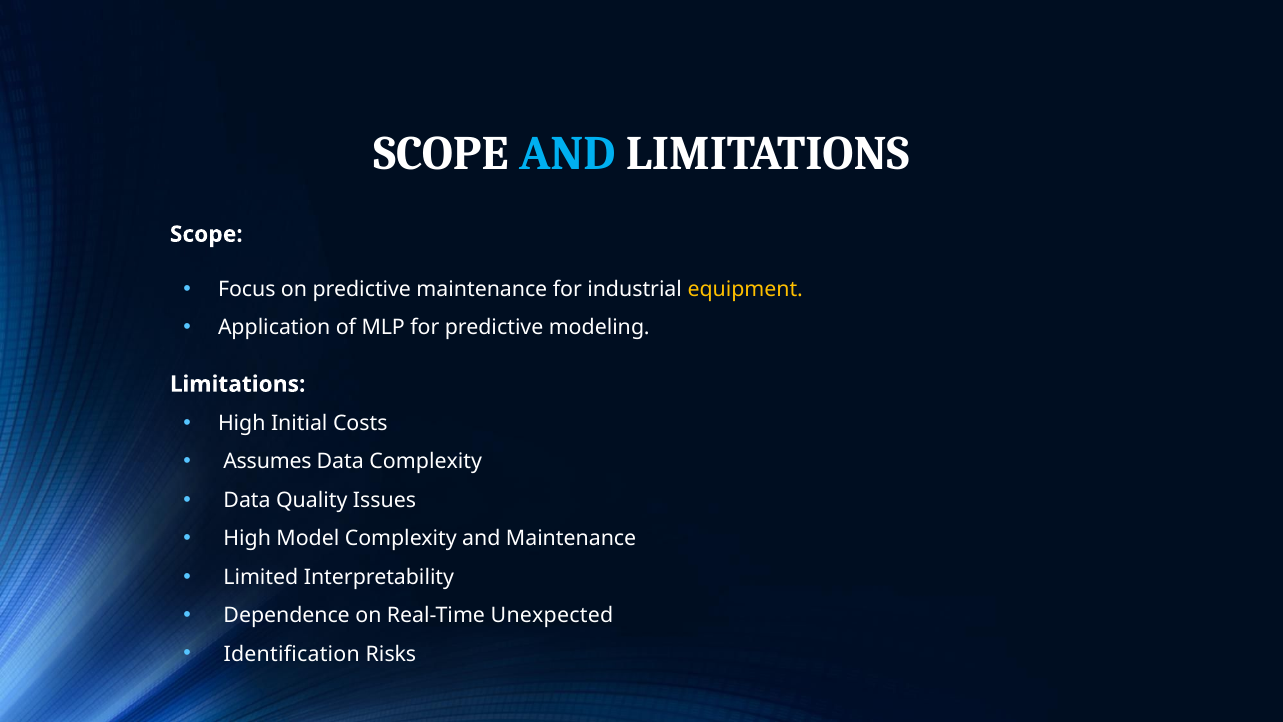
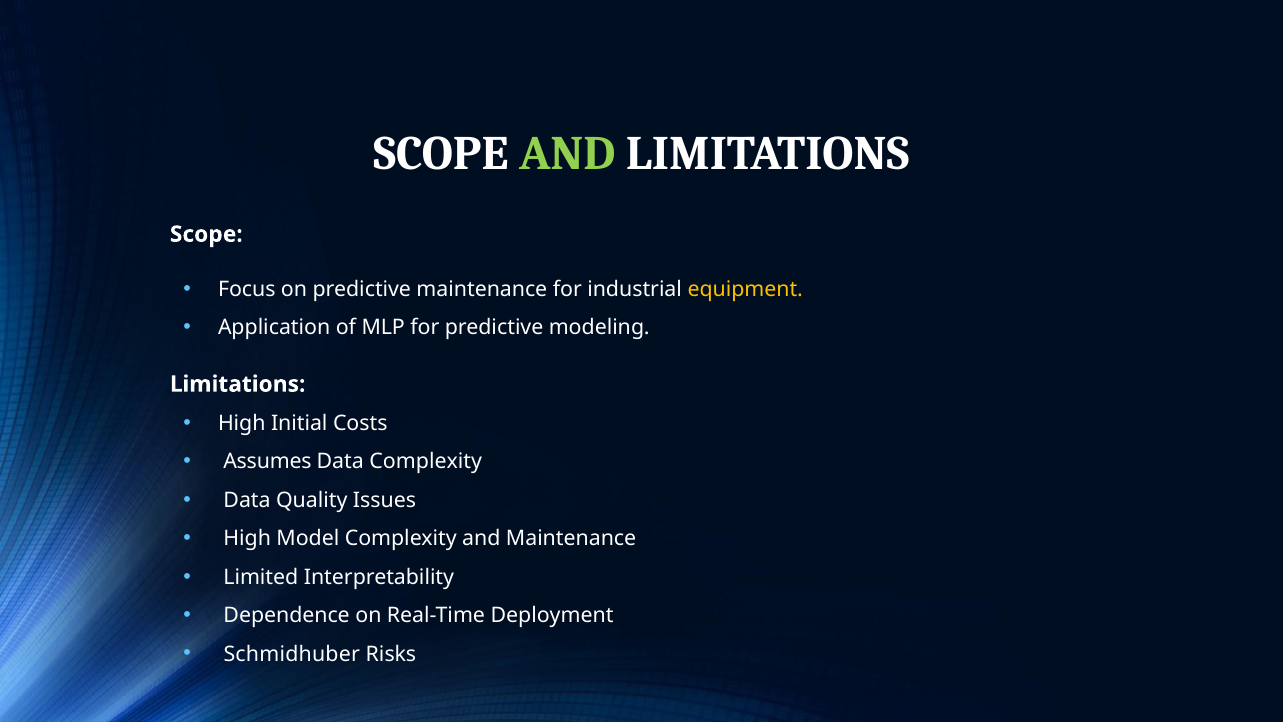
AND colour: light blue -> light green (567, 153)
Unexpected: Unexpected -> Deployment (552, 616)
Identification: Identification -> Schmidhuber (292, 654)
